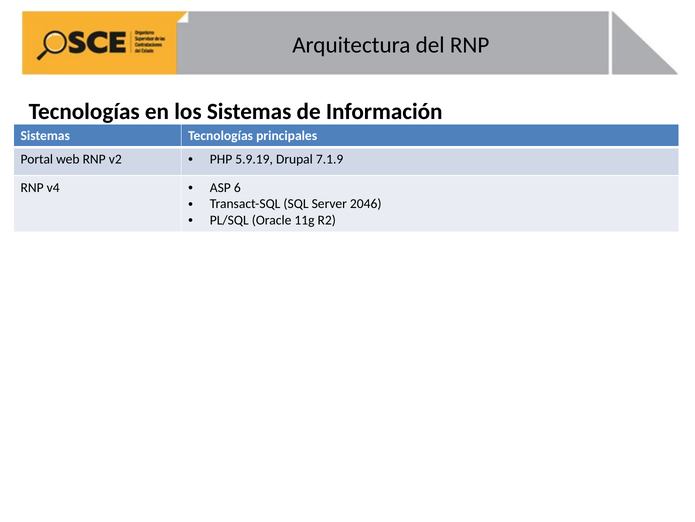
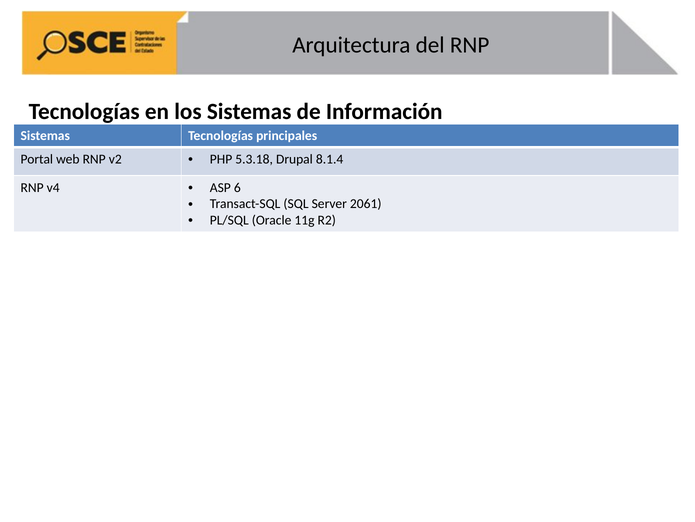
5.9.19: 5.9.19 -> 5.3.18 (254, 159)
7.1.9: 7.1.9 -> 8.1.4 (330, 159)
2046: 2046 -> 2061 (366, 204)
